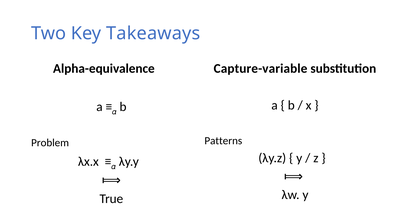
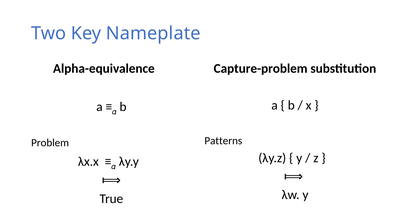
Takeaways: Takeaways -> Nameplate (153, 33)
Capture-variable: Capture-variable -> Capture-problem (261, 68)
